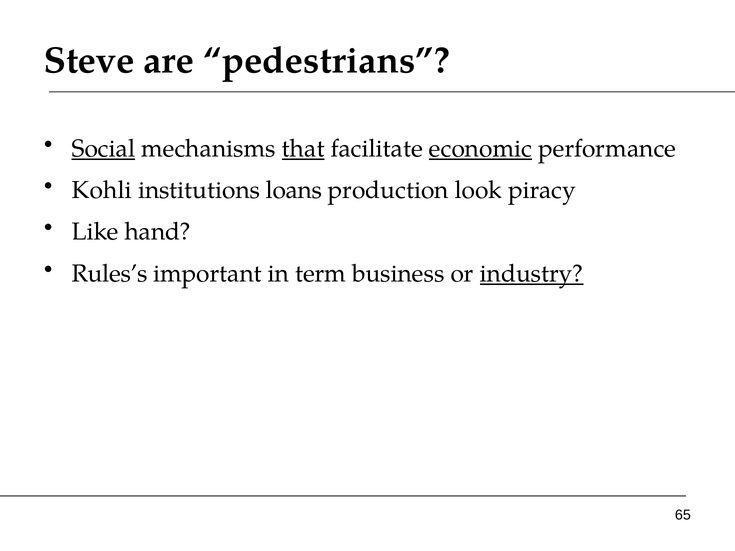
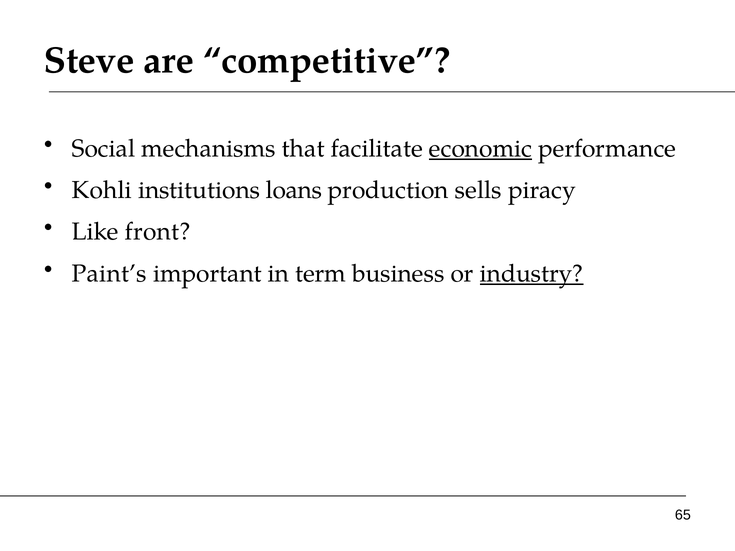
pedestrians: pedestrians -> competitive (327, 61)
Social underline: present -> none (103, 149)
that underline: present -> none (303, 149)
look: look -> sells (478, 190)
hand: hand -> front (158, 232)
Rules’s: Rules’s -> Paint’s (109, 274)
